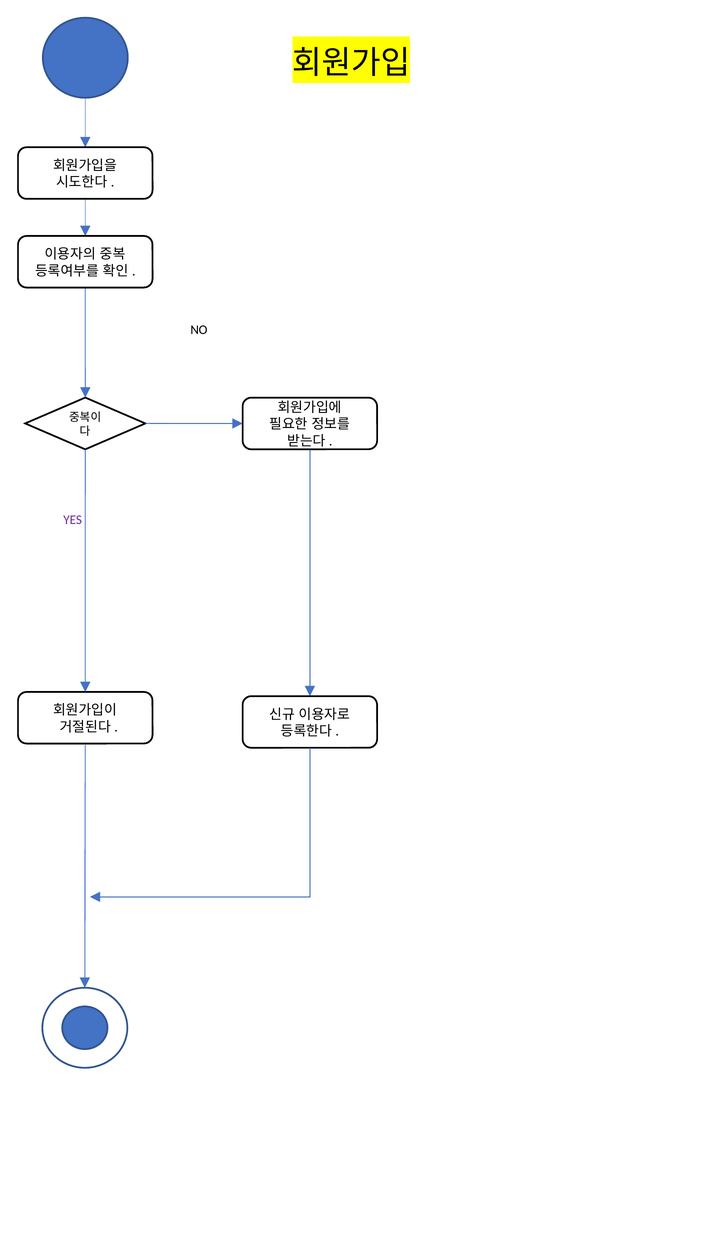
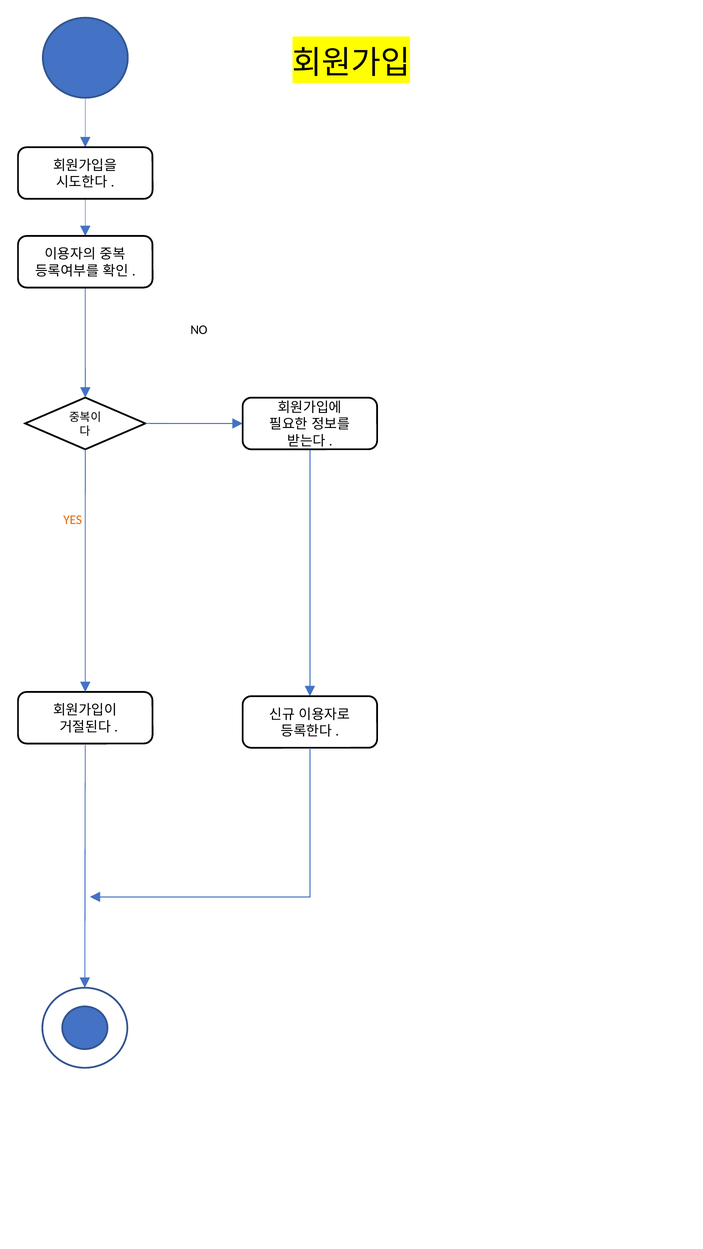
YES colour: purple -> orange (73, 520)
